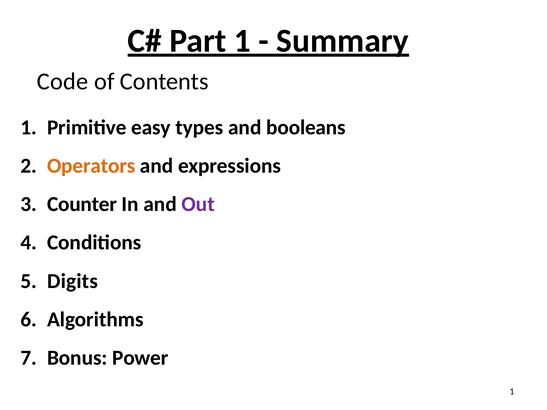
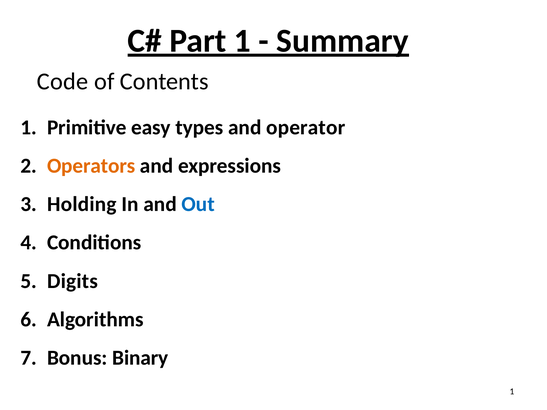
booleans: booleans -> operator (306, 127)
Counter: Counter -> Holding (82, 204)
Out colour: purple -> blue (198, 204)
Power: Power -> Binary (140, 358)
